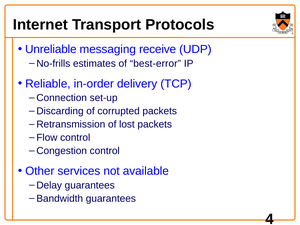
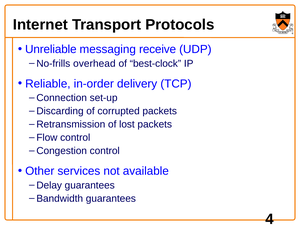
estimates: estimates -> overhead (94, 64)
best-error: best-error -> best-clock (155, 64)
